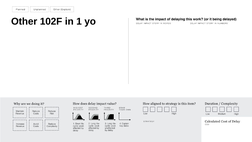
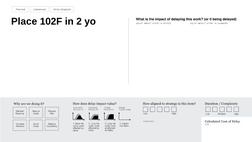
Other: Other -> Place (24, 21)
1: 1 -> 2 (79, 21)
